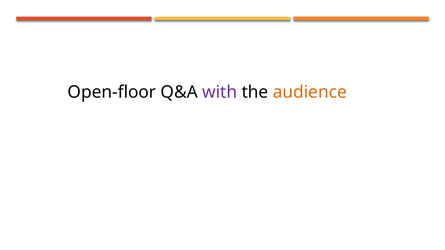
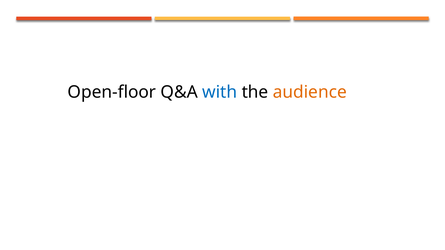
with colour: purple -> blue (220, 92)
